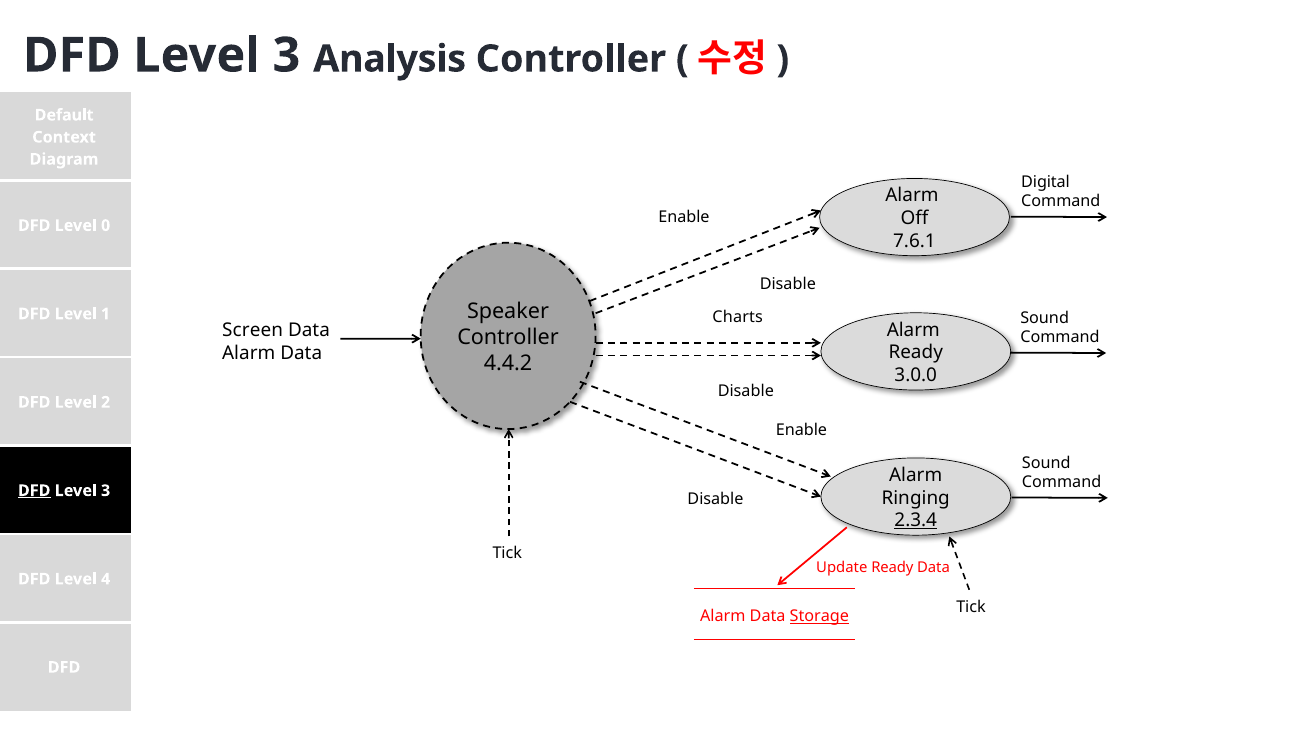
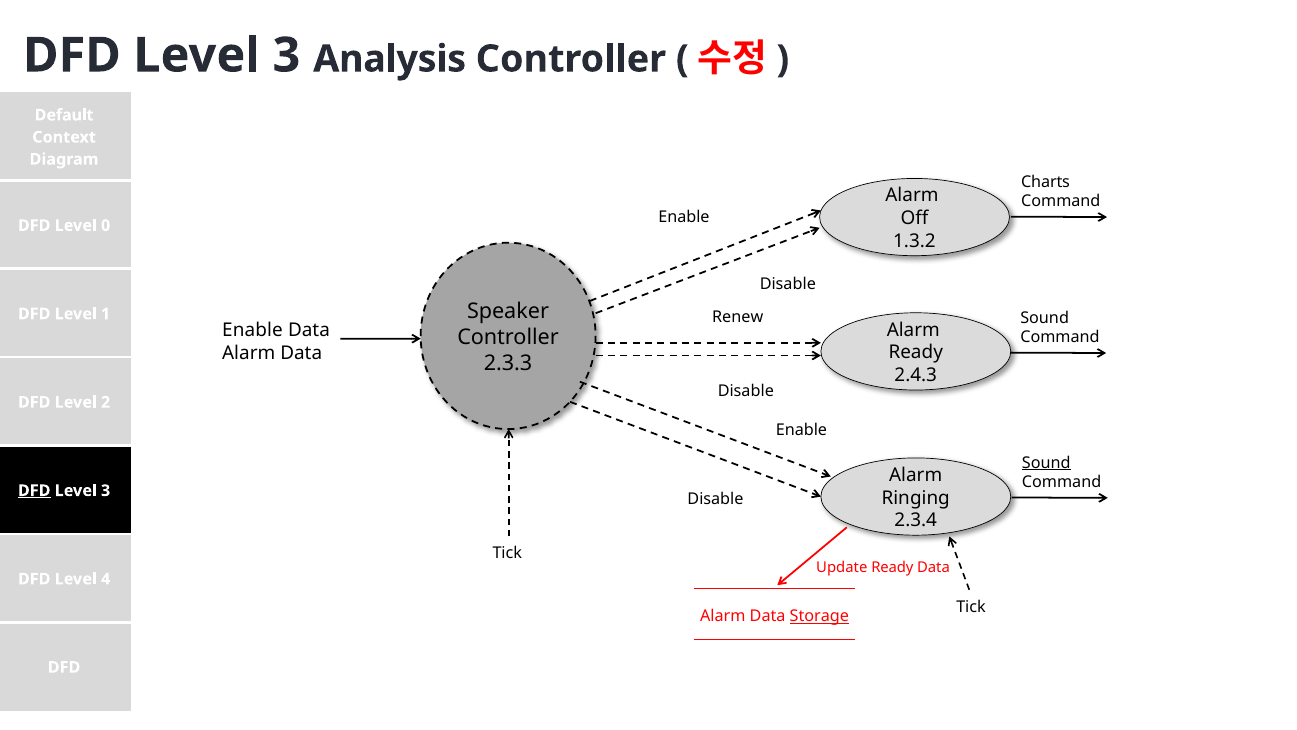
Digital: Digital -> Charts (1046, 182)
7.6.1: 7.6.1 -> 1.3.2 (914, 241)
Charts: Charts -> Renew (738, 316)
Screen: Screen -> Enable (253, 330)
4.4.2: 4.4.2 -> 2.3.3 (508, 363)
3.0.0: 3.0.0 -> 2.4.3 (916, 375)
Sound underline: none -> present (1046, 462)
2.3.4 underline: present -> none (916, 520)
